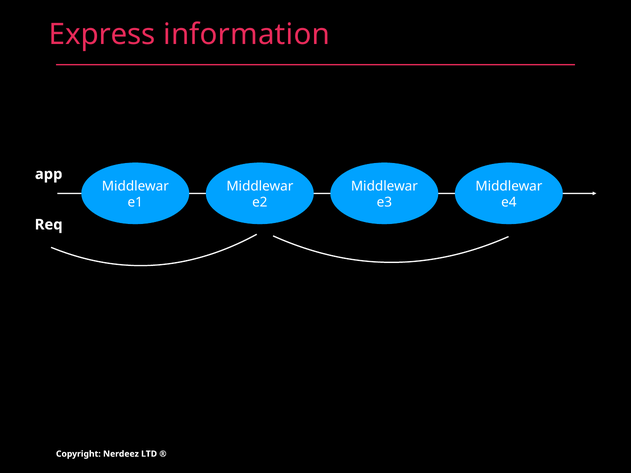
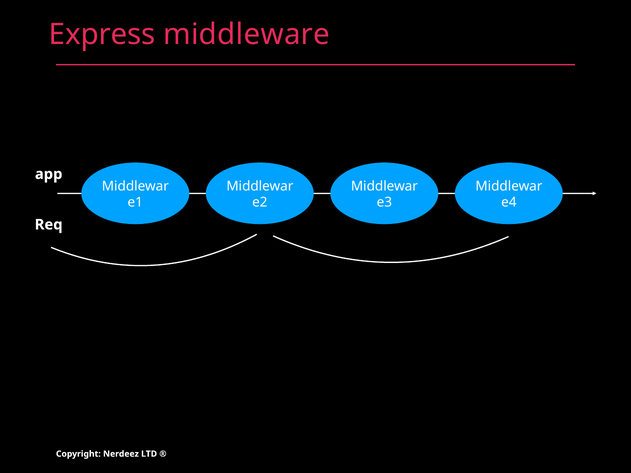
information: information -> middleware (247, 35)
